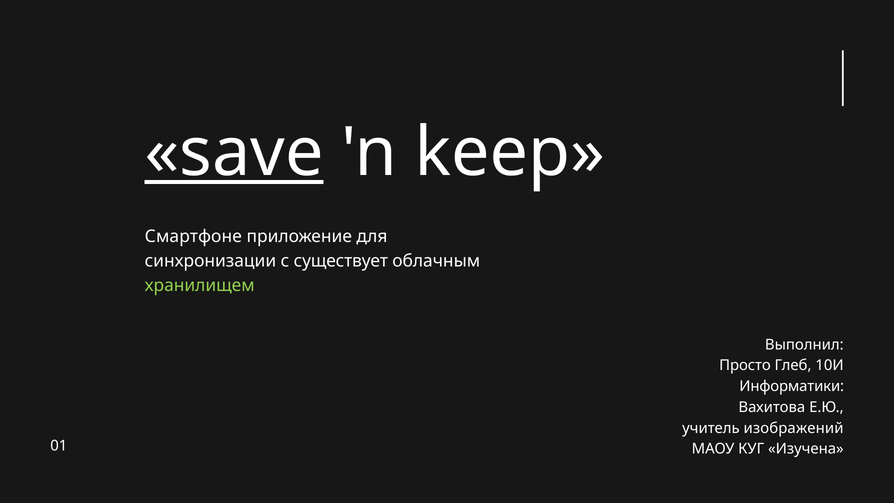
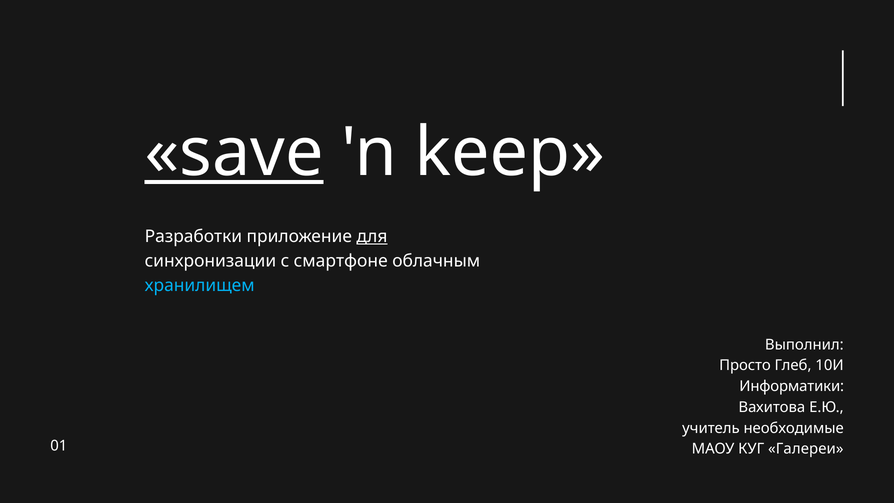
Смартфоне: Смартфоне -> Разработки (193, 237)
для underline: none -> present (372, 237)
существует: существует -> смартфоне (341, 261)
хранилищем colour: light green -> light blue (200, 285)
изображений: изображений -> необходимые (794, 428)
Изучена: Изучена -> Галереи (806, 449)
